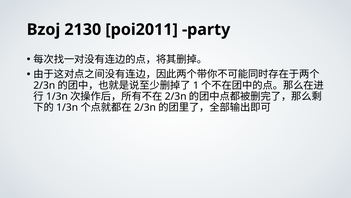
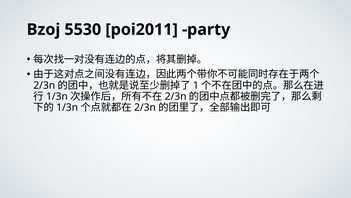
2130: 2130 -> 5530 (83, 29)
